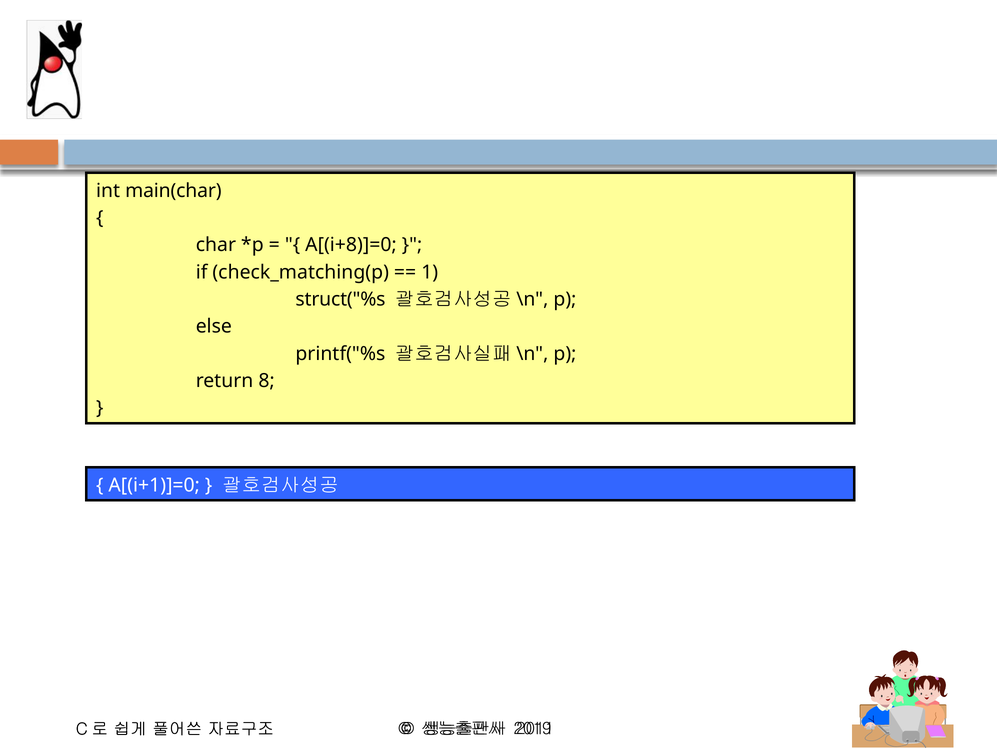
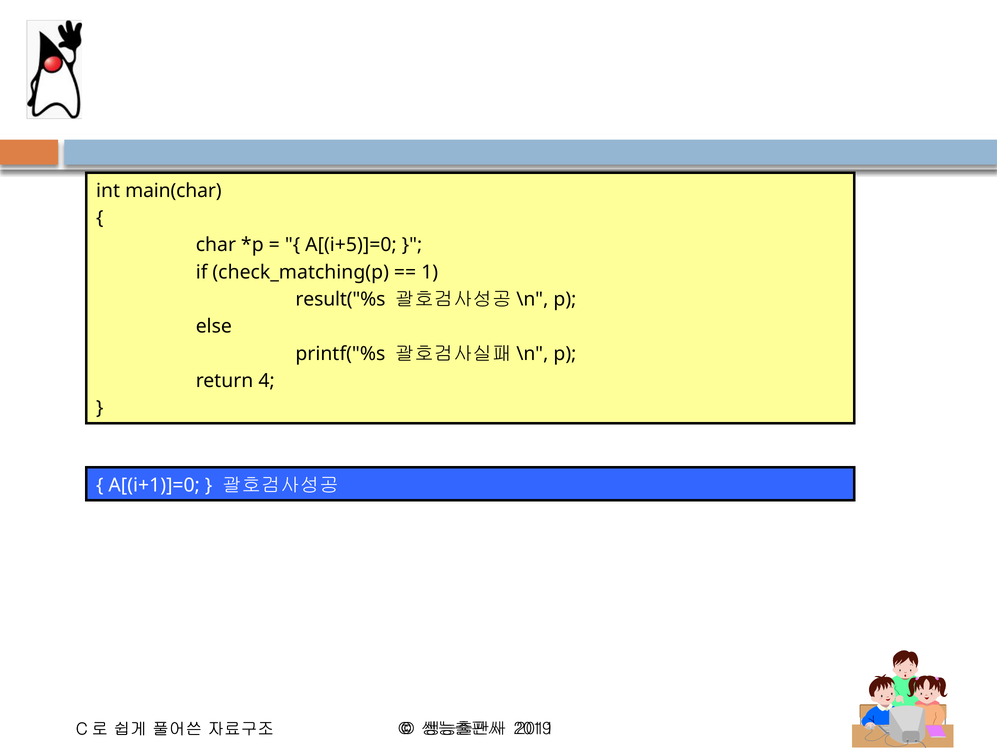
A[(i+8)]=0: A[(i+8)]=0 -> A[(i+5)]=0 (351, 245)
struct("%s: struct("%s -> result("%s (340, 299)
8: 8 -> 4 (267, 381)
